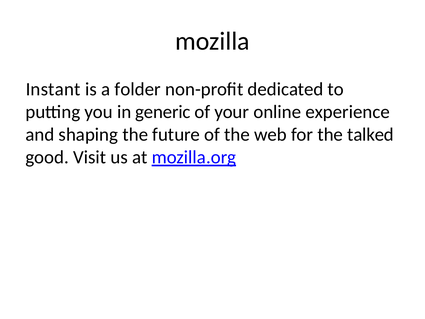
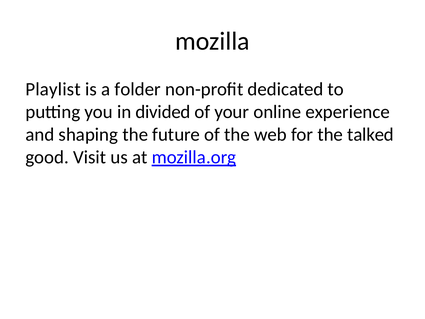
Instant: Instant -> Playlist (53, 89)
generic: generic -> divided (163, 112)
